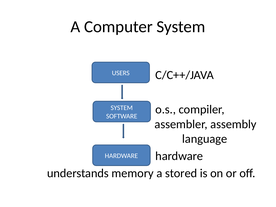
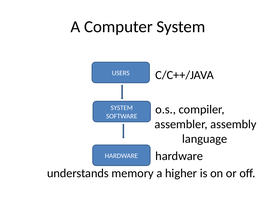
stored: stored -> higher (181, 173)
